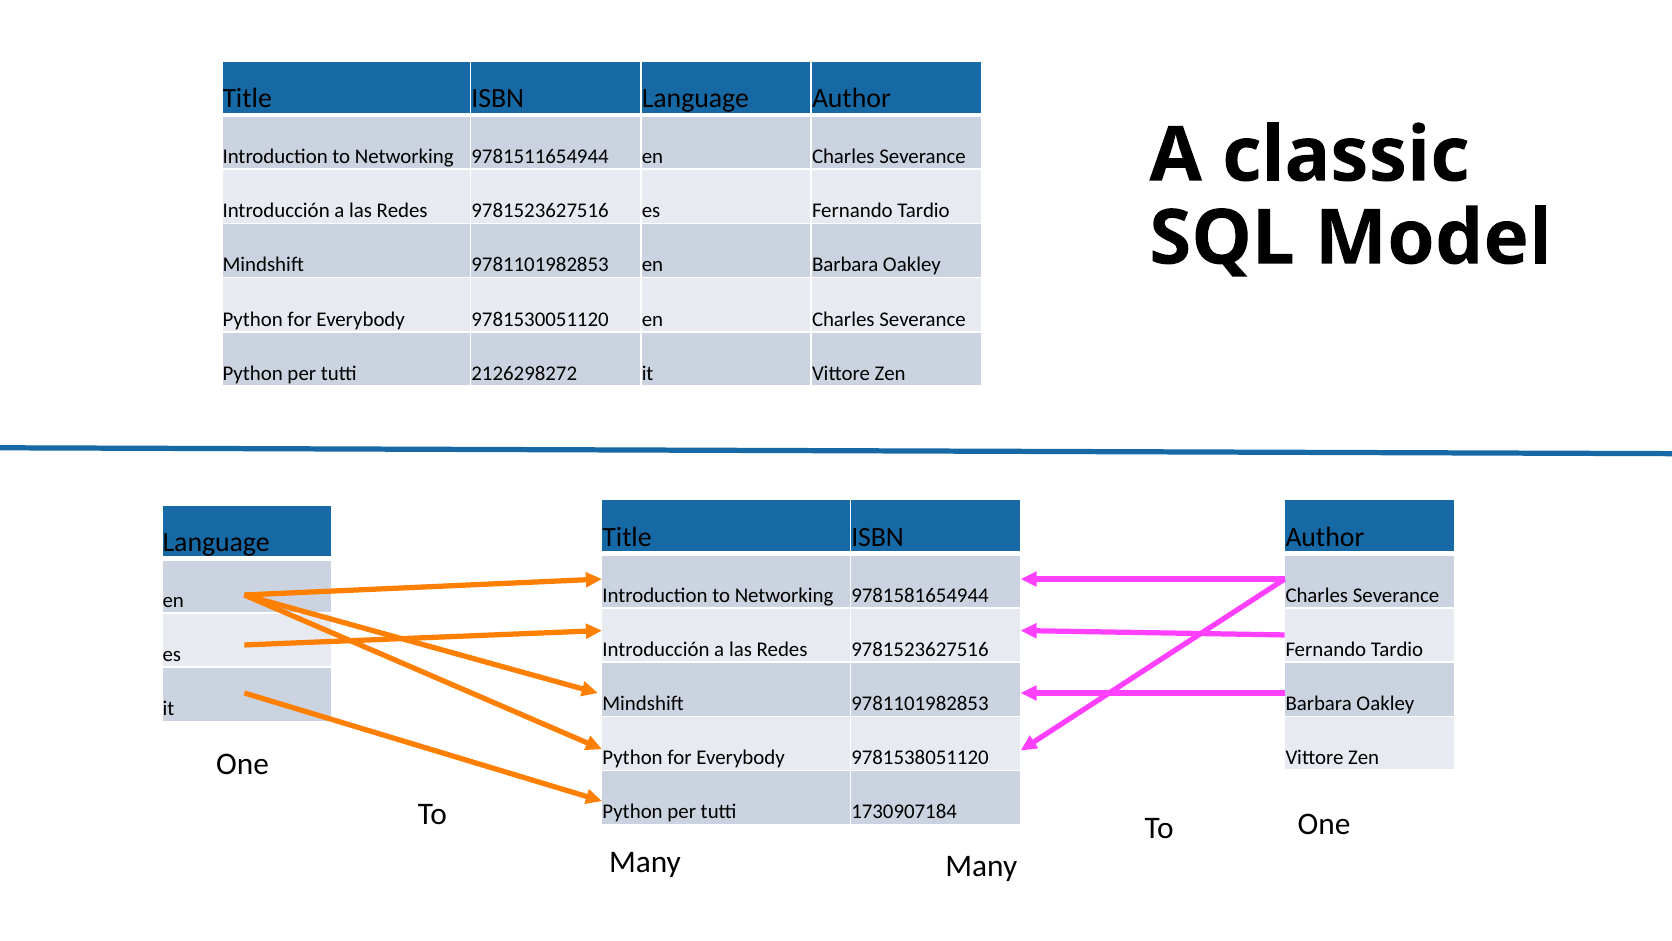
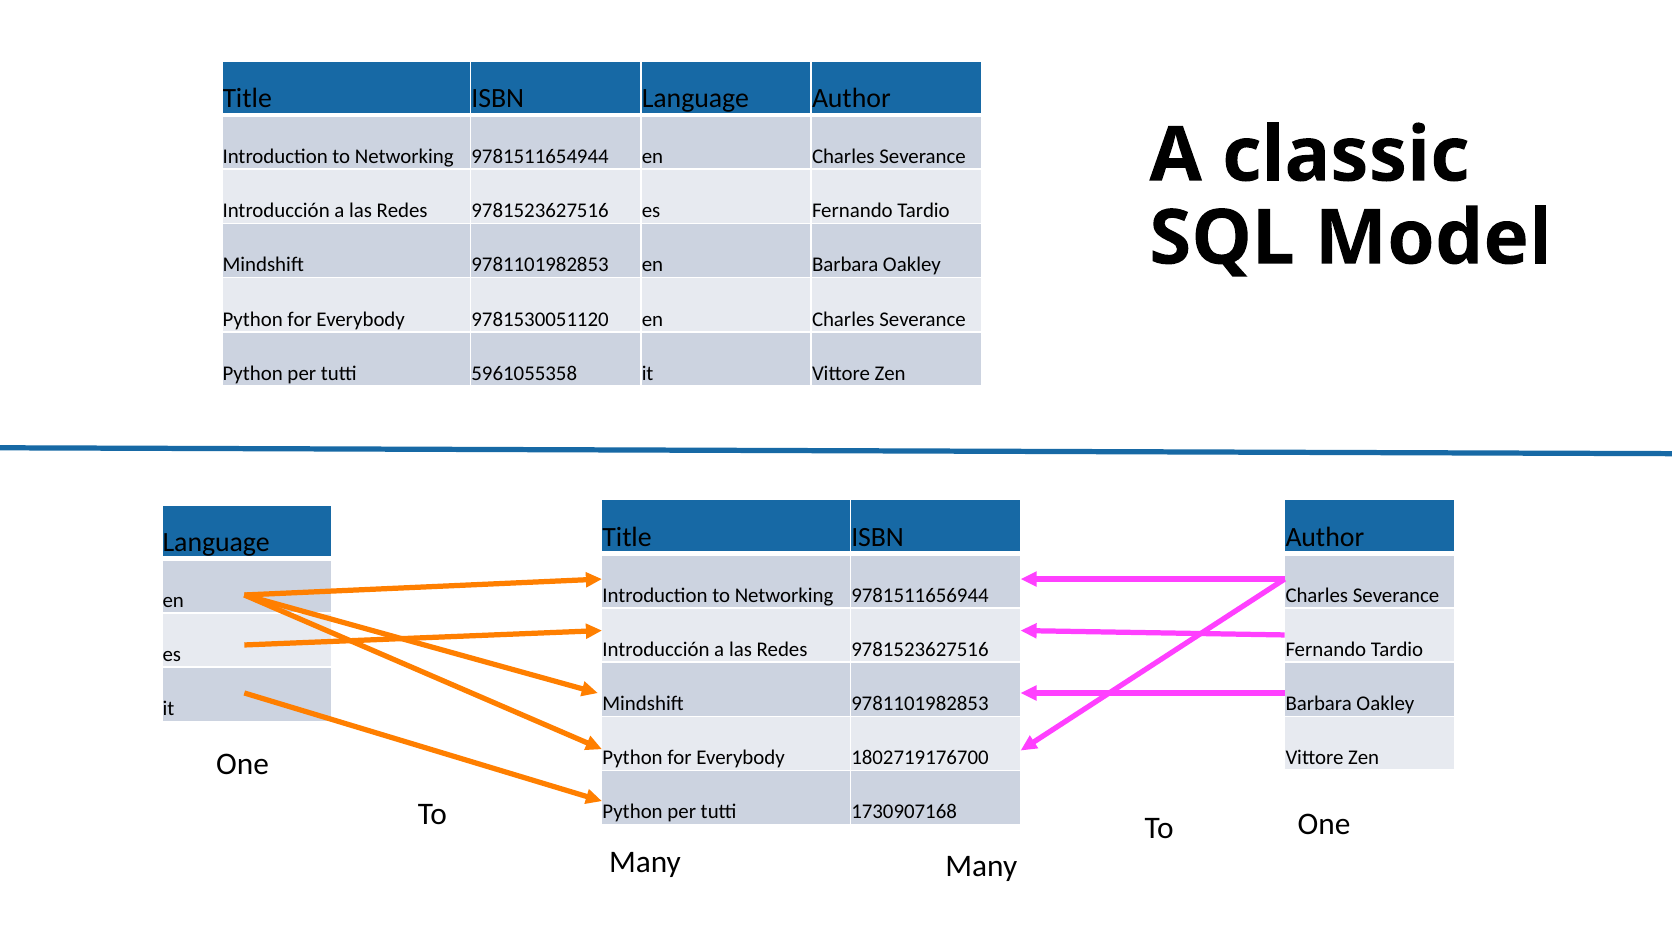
2126298272: 2126298272 -> 5961055358 (524, 373)
9781581654944: 9781581654944 -> 9781511656944 (920, 595)
9781538051120: 9781538051120 -> 1802719176700 (920, 757)
1730907184: 1730907184 -> 1730907168 (904, 811)
